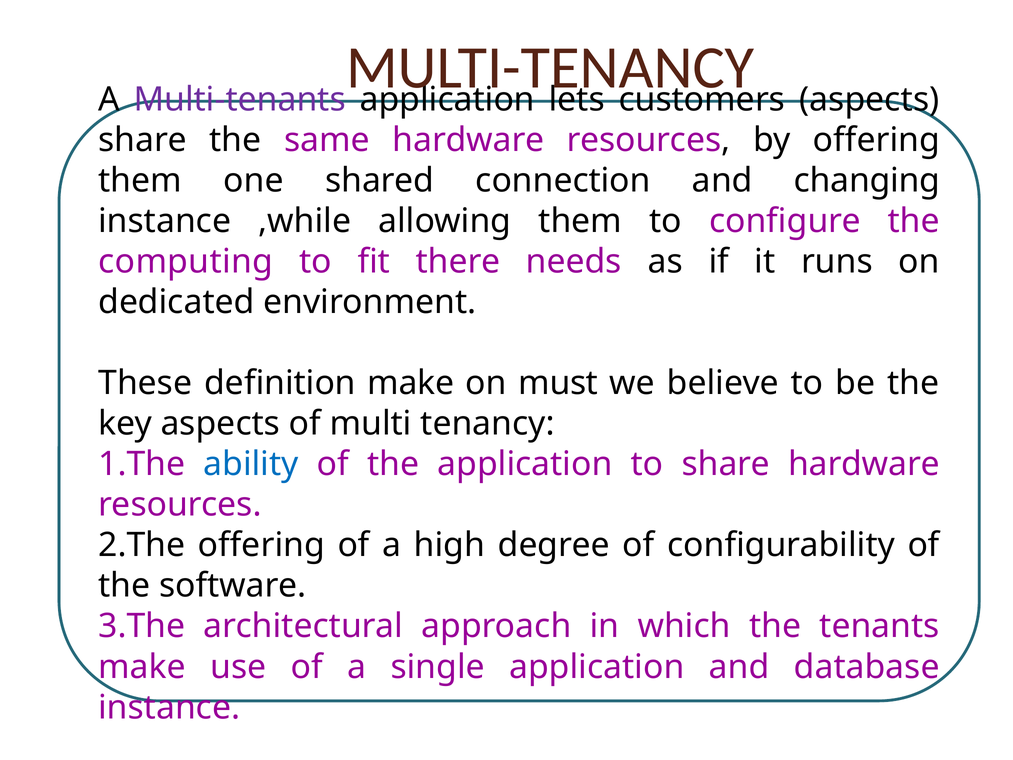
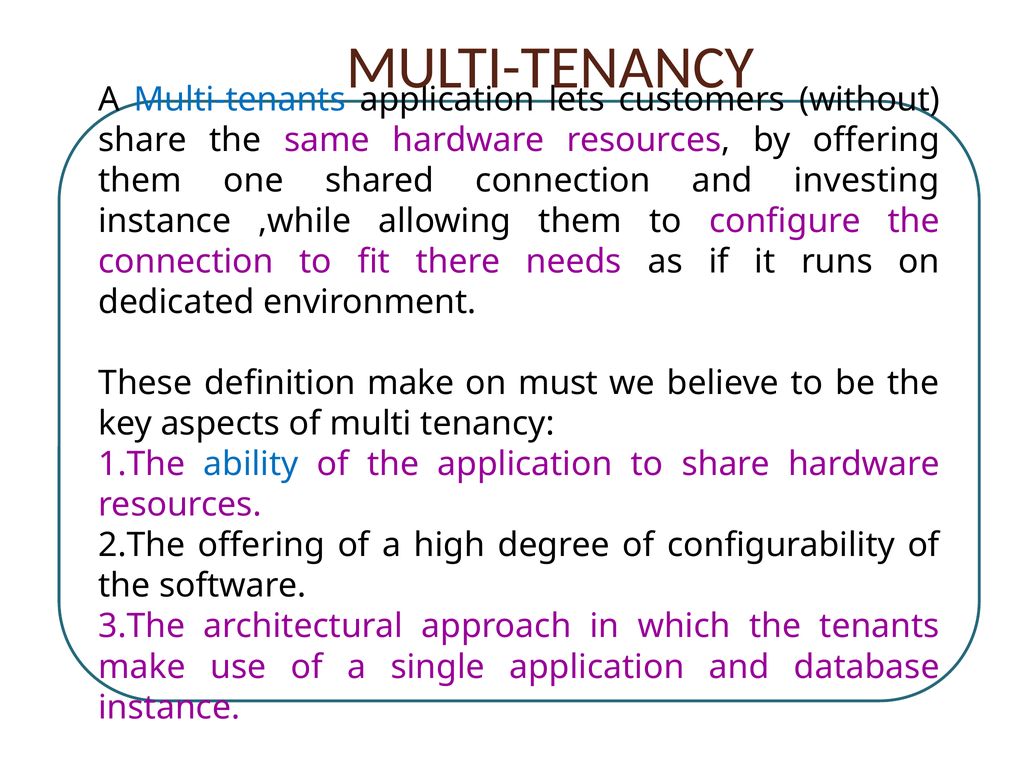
Multi-tenants colour: purple -> blue (240, 99)
customers aspects: aspects -> without (869, 99)
changing: changing -> investing (867, 180)
computing: computing -> connection (186, 261)
